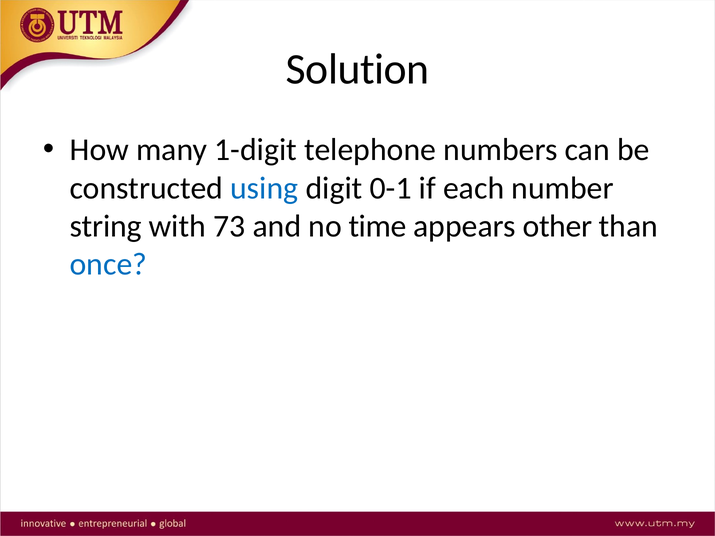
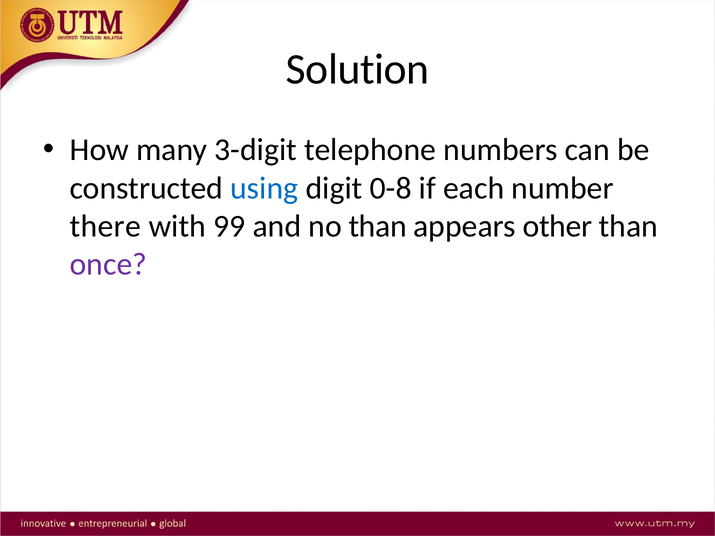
1-digit: 1-digit -> 3-digit (256, 150)
0-1: 0-1 -> 0-8 (391, 188)
string: string -> there (105, 226)
73: 73 -> 99 (229, 226)
no time: time -> than (378, 226)
once colour: blue -> purple (108, 264)
